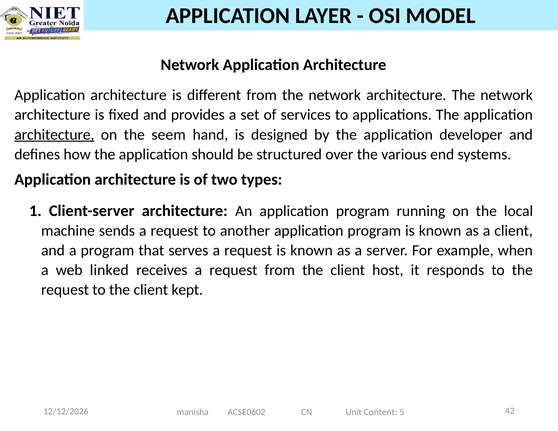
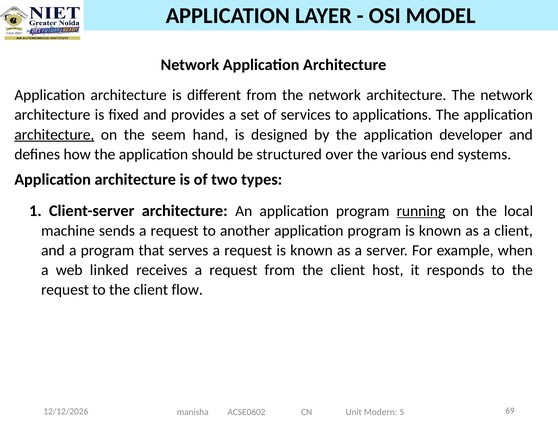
running underline: none -> present (421, 211)
kept: kept -> flow (187, 290)
42: 42 -> 69 (510, 411)
Content: Content -> Modern (381, 412)
